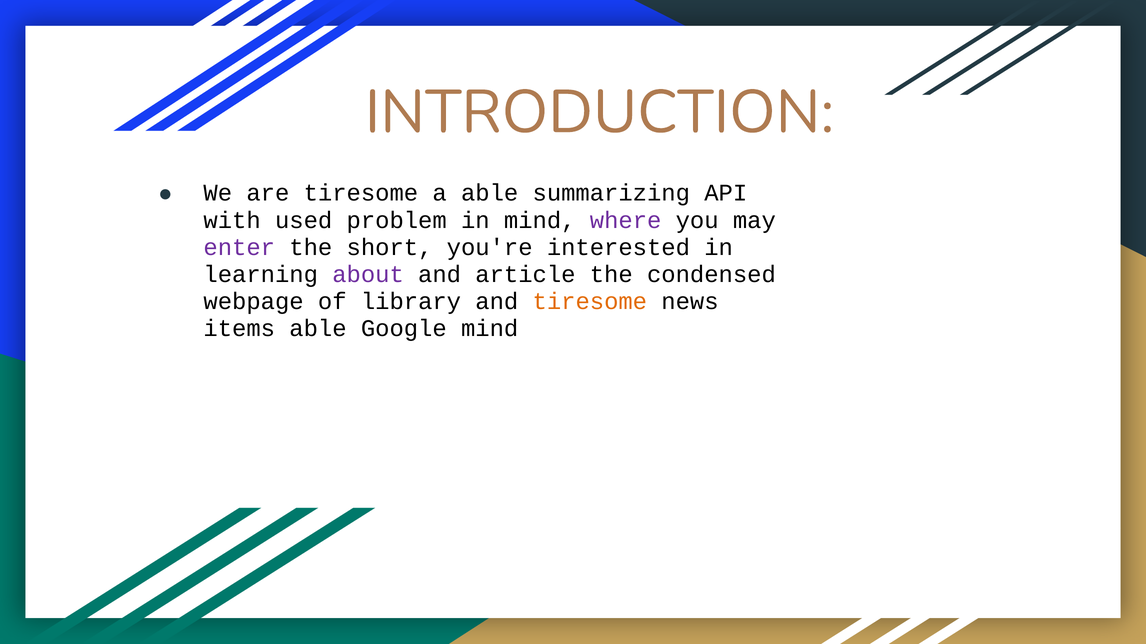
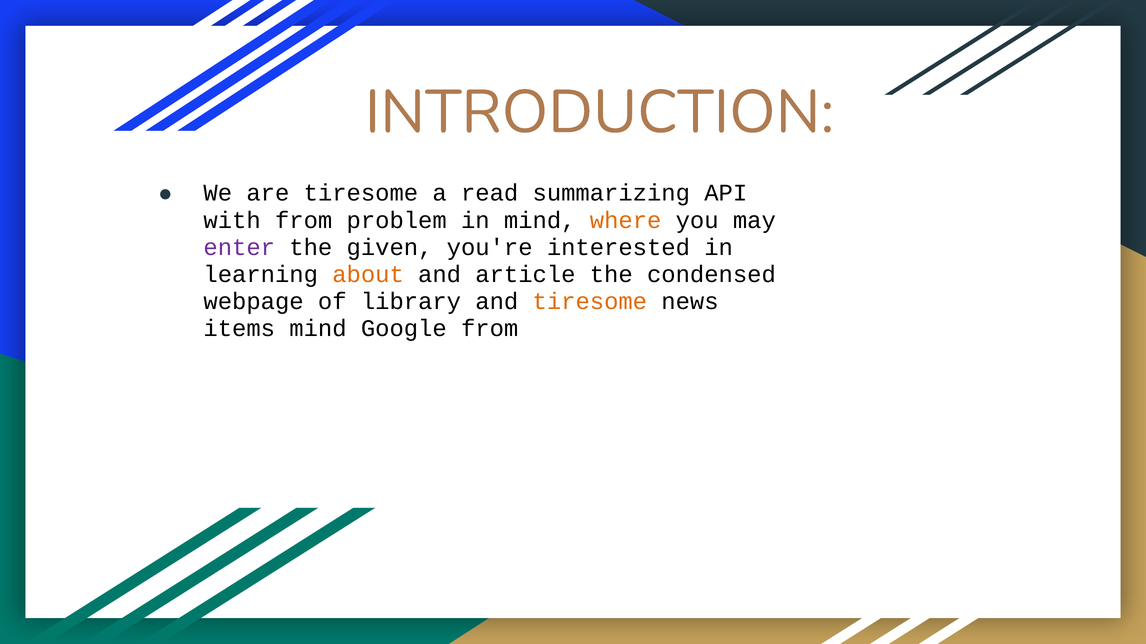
a able: able -> read (490, 193)
with used: used -> from (304, 220)
where colour: purple -> orange (626, 220)
short: short -> given (390, 248)
about colour: purple -> orange (368, 275)
items able: able -> mind (318, 329)
Google mind: mind -> from (490, 329)
